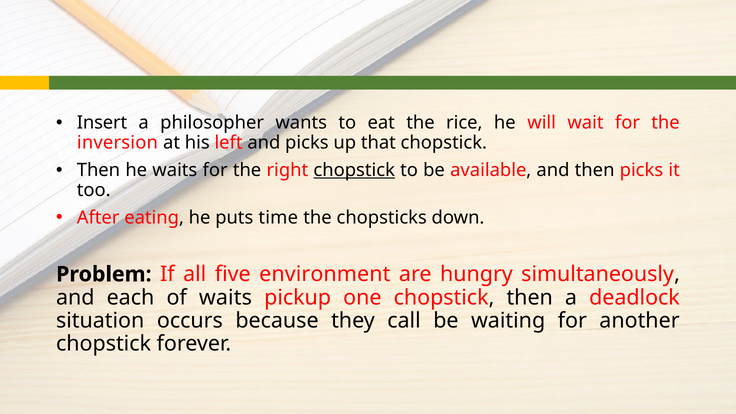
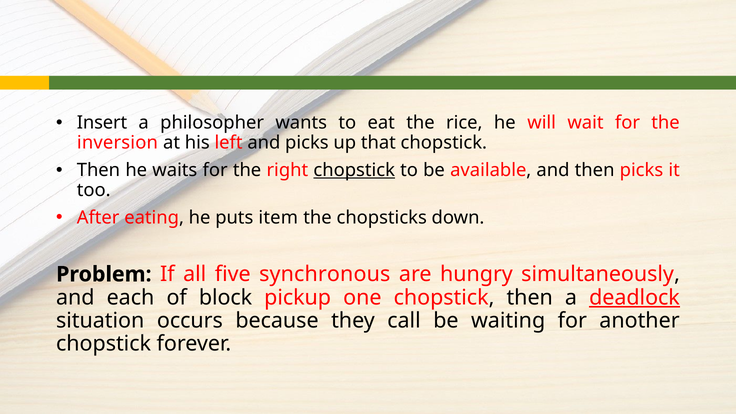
time: time -> item (278, 218)
environment: environment -> synchronous (325, 274)
of waits: waits -> block (226, 297)
deadlock underline: none -> present (634, 297)
